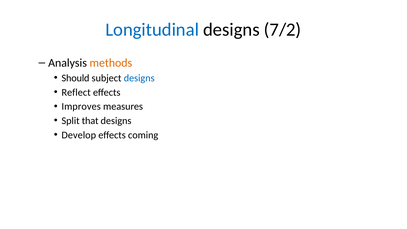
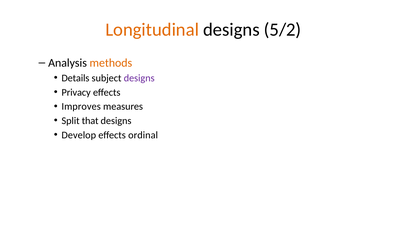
Longitudinal colour: blue -> orange (152, 30)
7/2: 7/2 -> 5/2 (283, 30)
Should: Should -> Details (75, 78)
designs colour: blue -> purple (139, 78)
Reflect: Reflect -> Privacy (76, 92)
coming: coming -> ordinal (143, 135)
